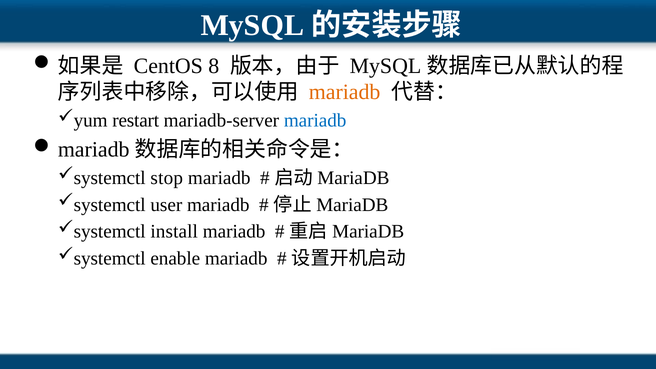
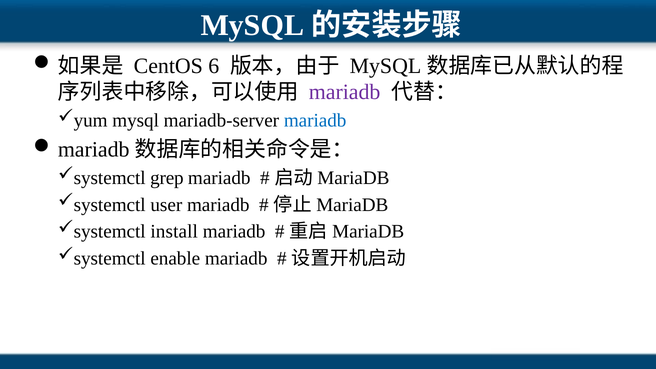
8: 8 -> 6 (214, 66)
mariadb colour: orange -> purple (345, 92)
restart: restart -> mysql (136, 120)
stop: stop -> grep (167, 178)
